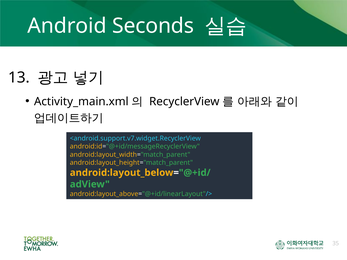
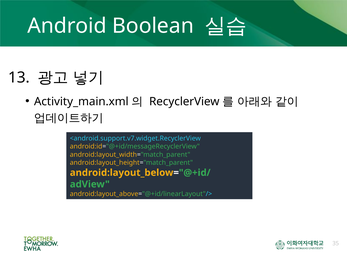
Seconds: Seconds -> Boolean (153, 26)
